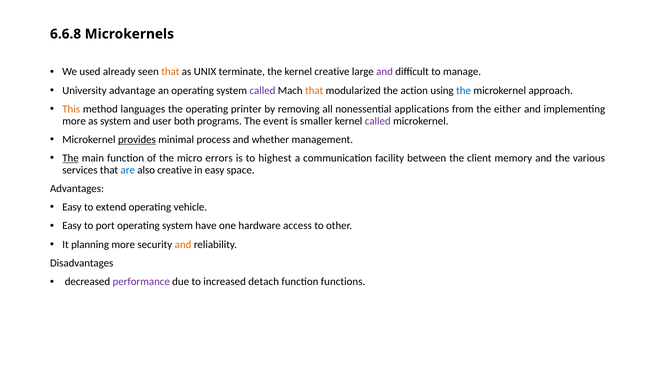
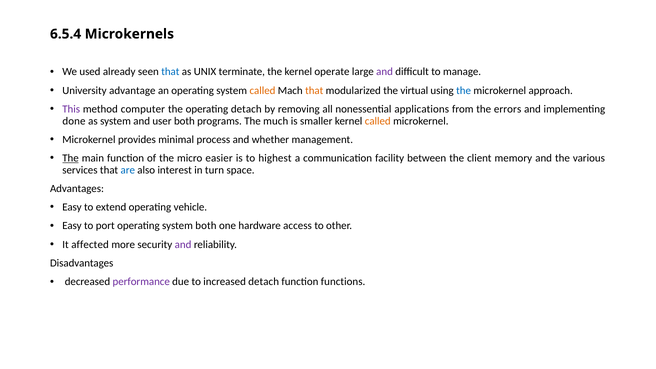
6.6.8: 6.6.8 -> 6.5.4 (66, 34)
that colour: orange -> blue (170, 72)
kernel creative: creative -> operate (332, 72)
called colour: purple -> orange (262, 90)
action: action -> virtual (414, 90)
This colour: orange -> purple (71, 109)
languages: languages -> computer (143, 109)
operating printer: printer -> detach (246, 109)
either: either -> errors (508, 109)
more: more -> done (74, 121)
event: event -> much (276, 121)
called colour: purple -> orange (378, 121)
provides underline: present -> none (137, 140)
errors: errors -> easier (219, 158)
also creative: creative -> interest (175, 170)
in easy: easy -> turn (214, 170)
system have: have -> both (206, 226)
planning: planning -> affected (90, 245)
and colour: orange -> purple (183, 245)
